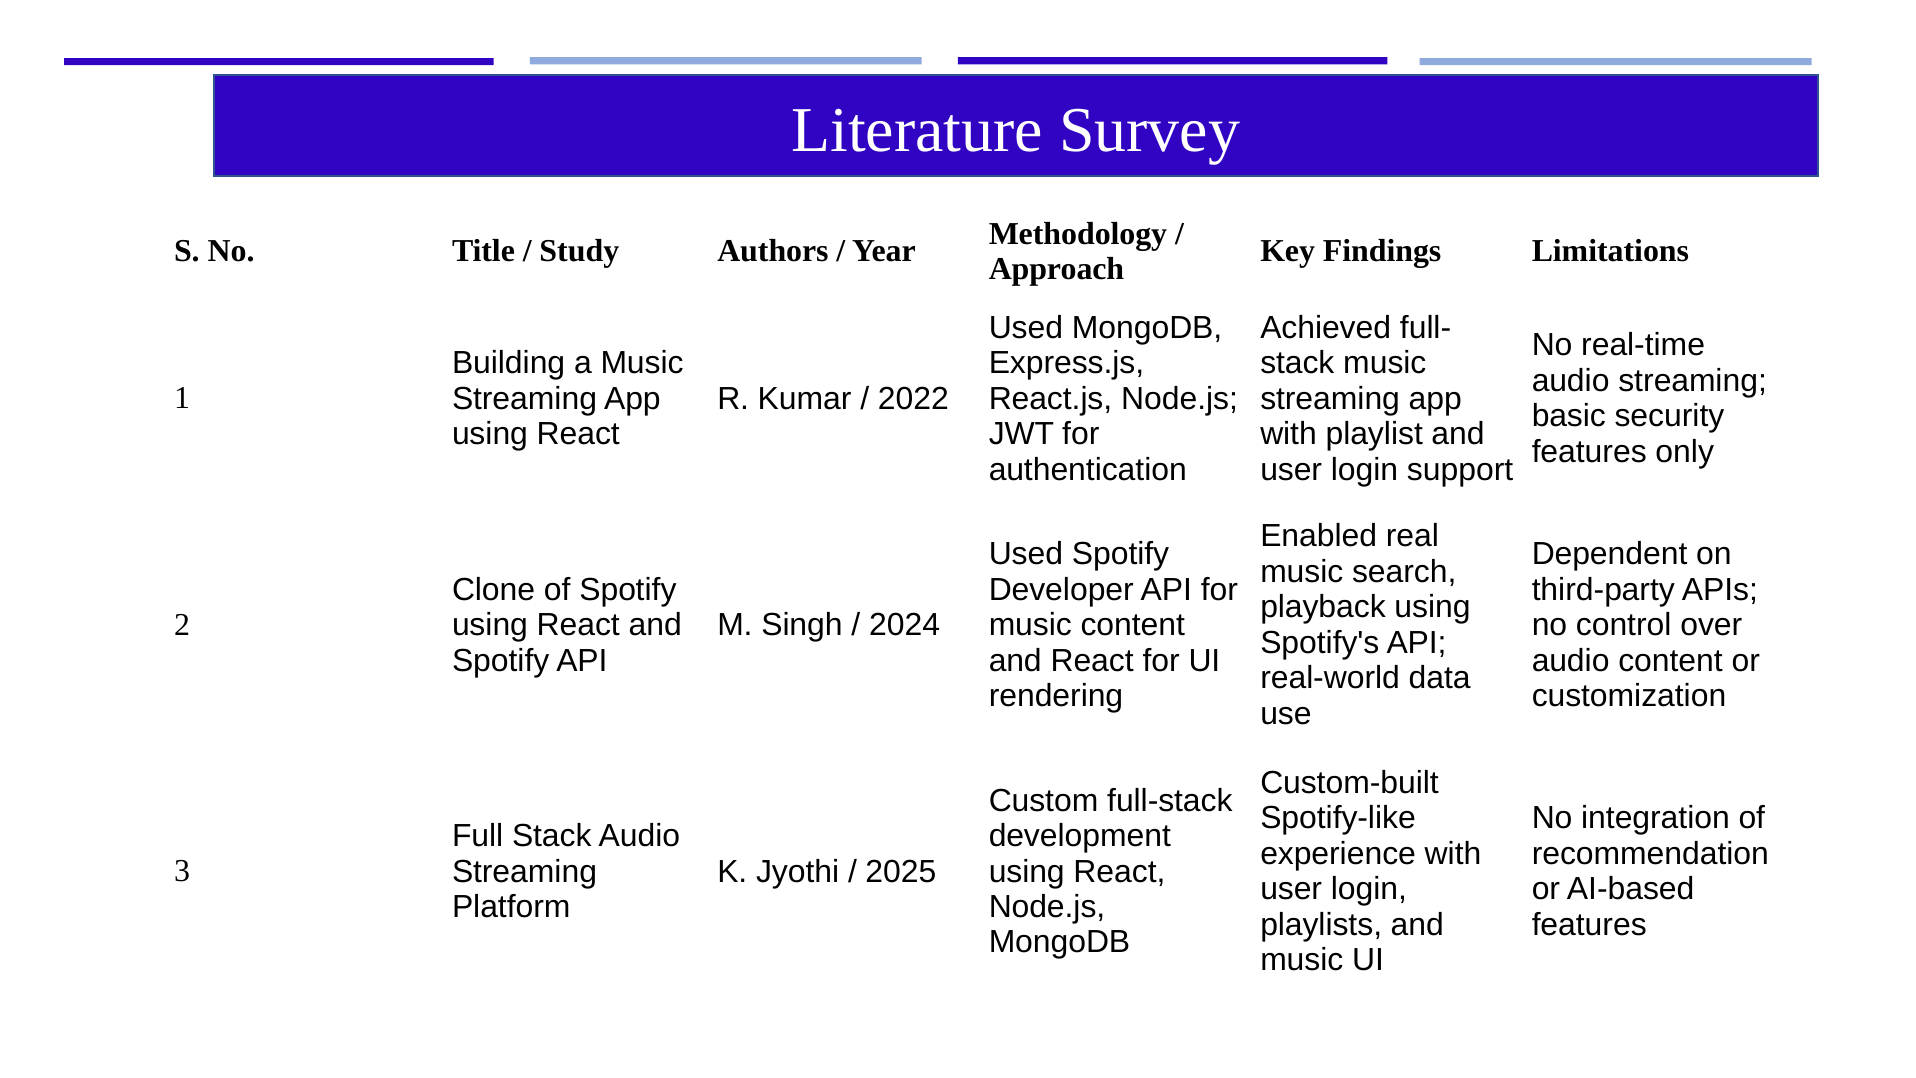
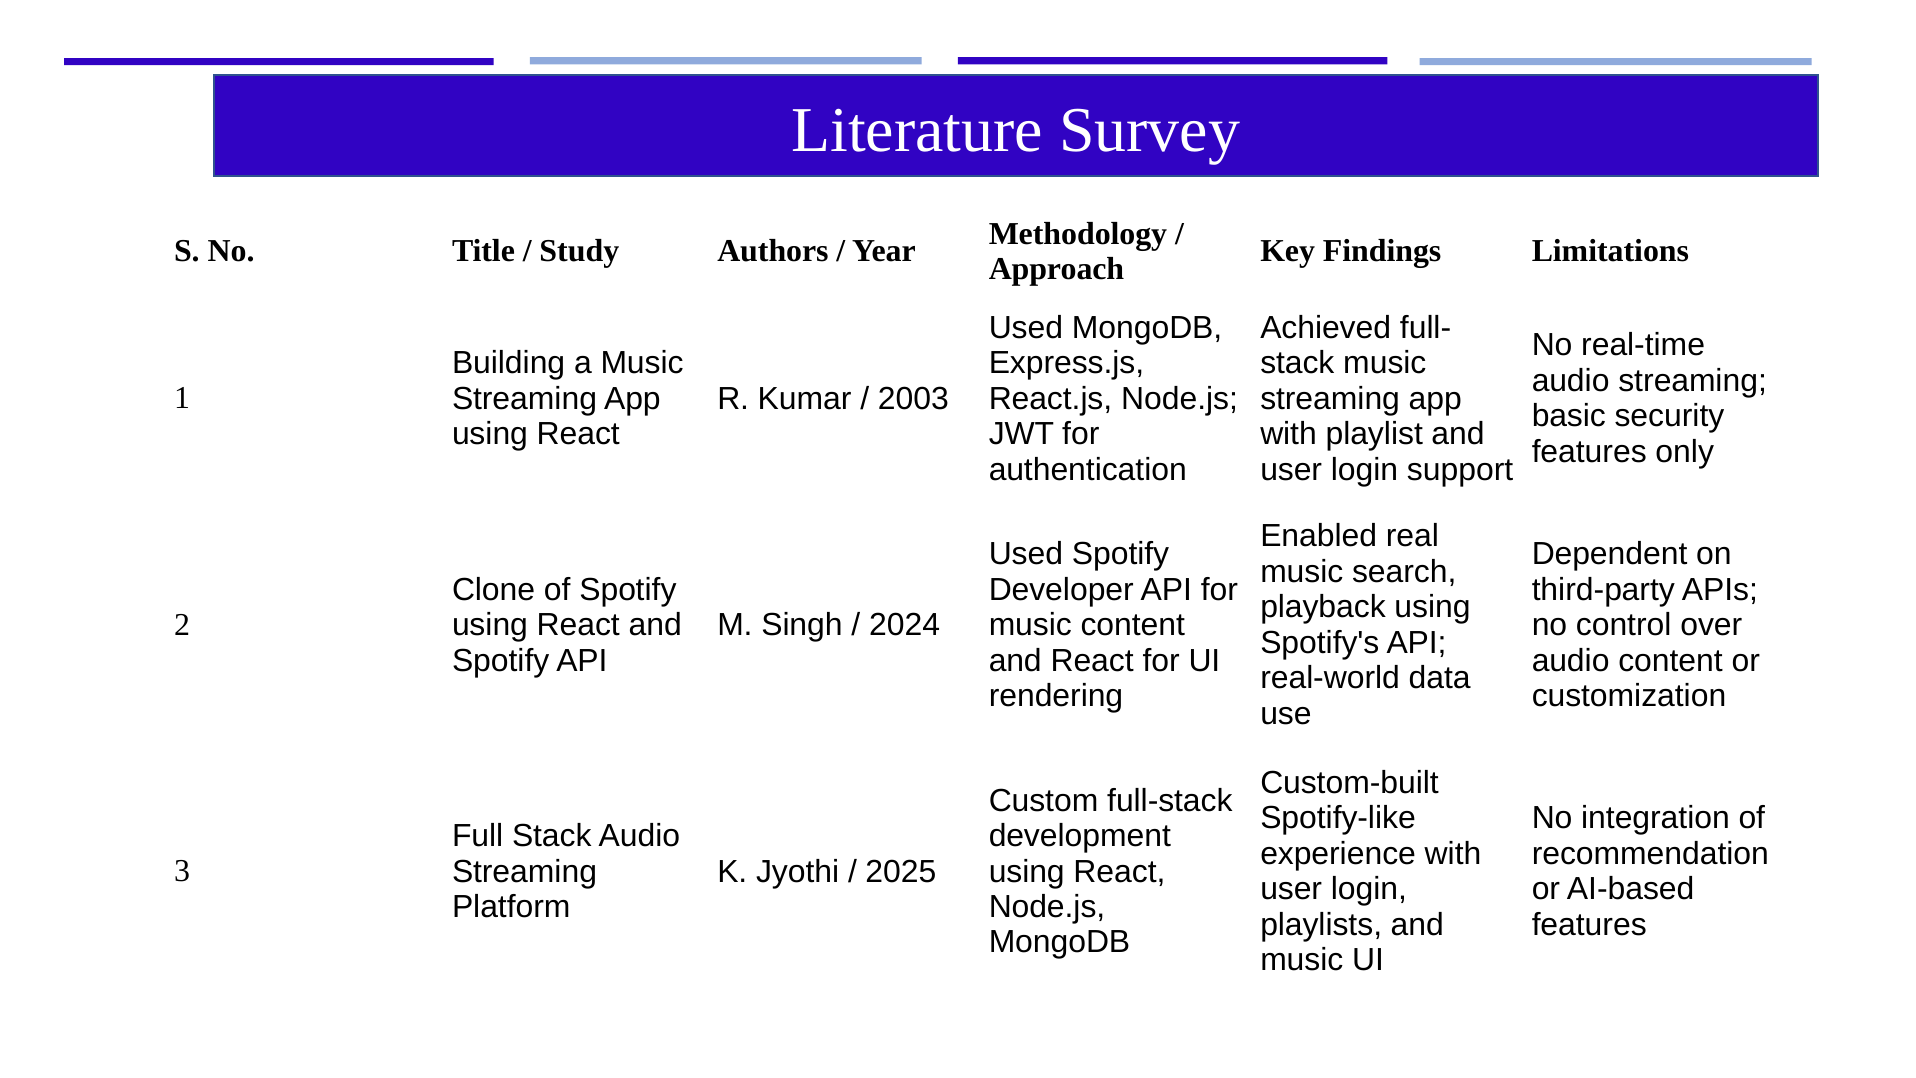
2022: 2022 -> 2003 (913, 398)
